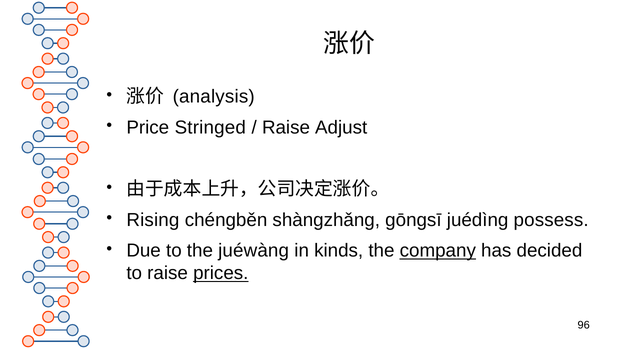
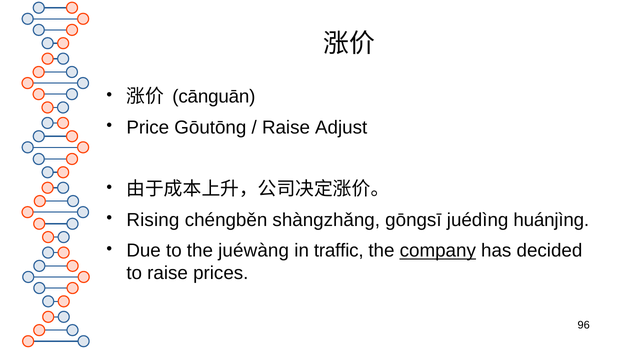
analysis: analysis -> cānguān (214, 97)
Stringed: Stringed -> Gōutōng (210, 128)
possess: possess -> huánjìng (551, 220)
kinds: kinds -> traffic (339, 251)
prices underline: present -> none (221, 274)
